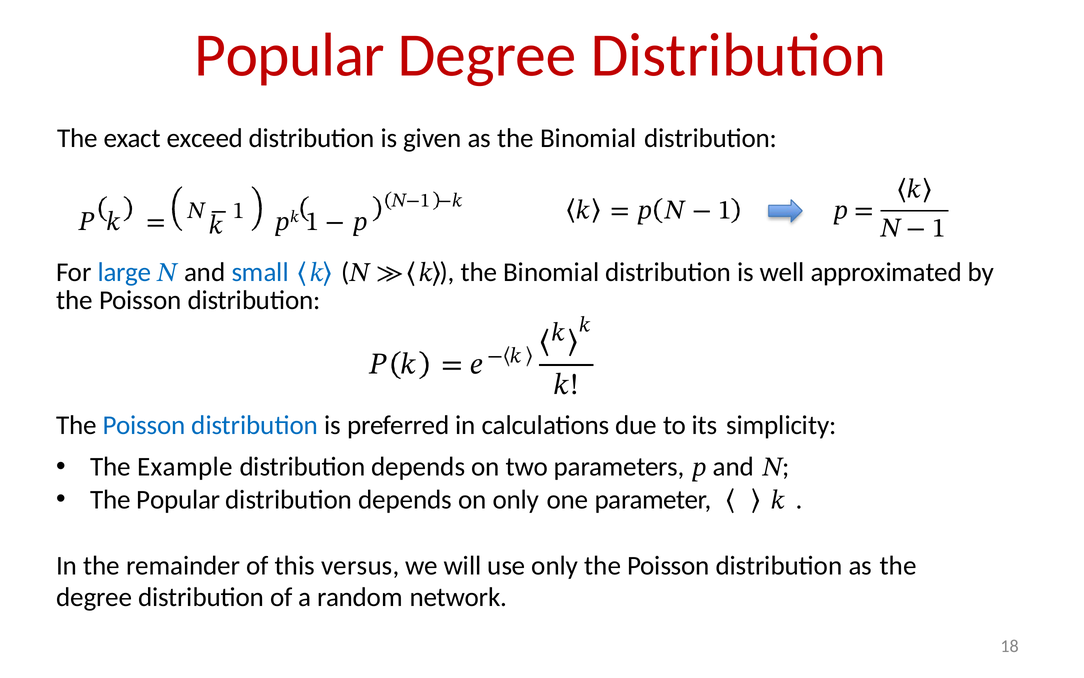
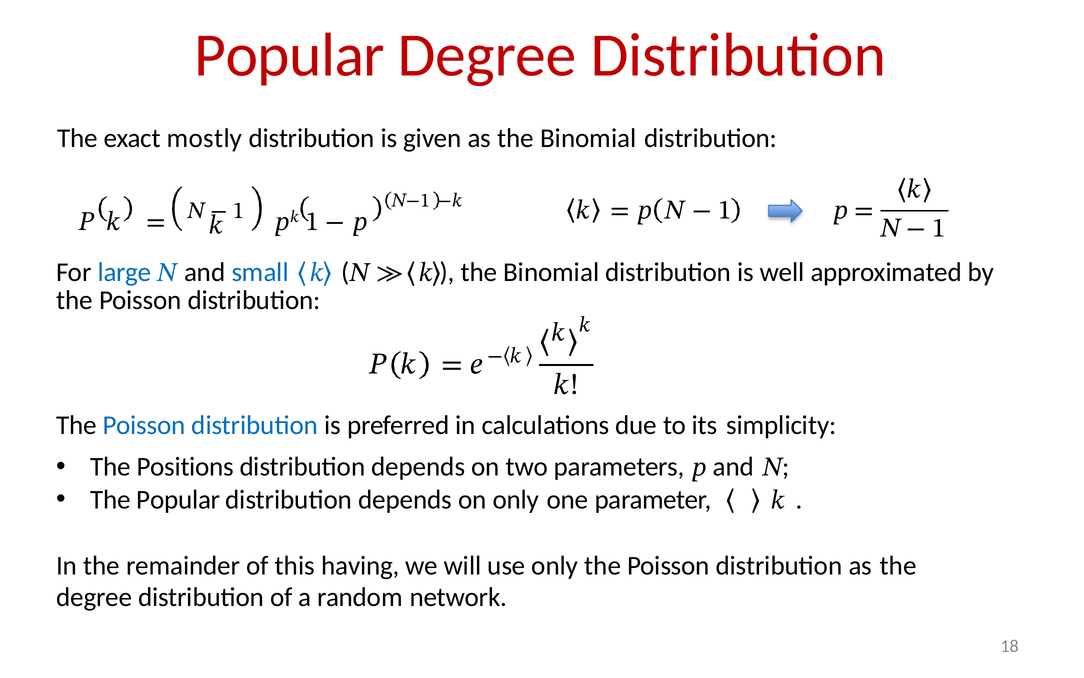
exceed: exceed -> mostly (205, 138)
Example: Example -> Positions (185, 467)
versus: versus -> having (360, 565)
